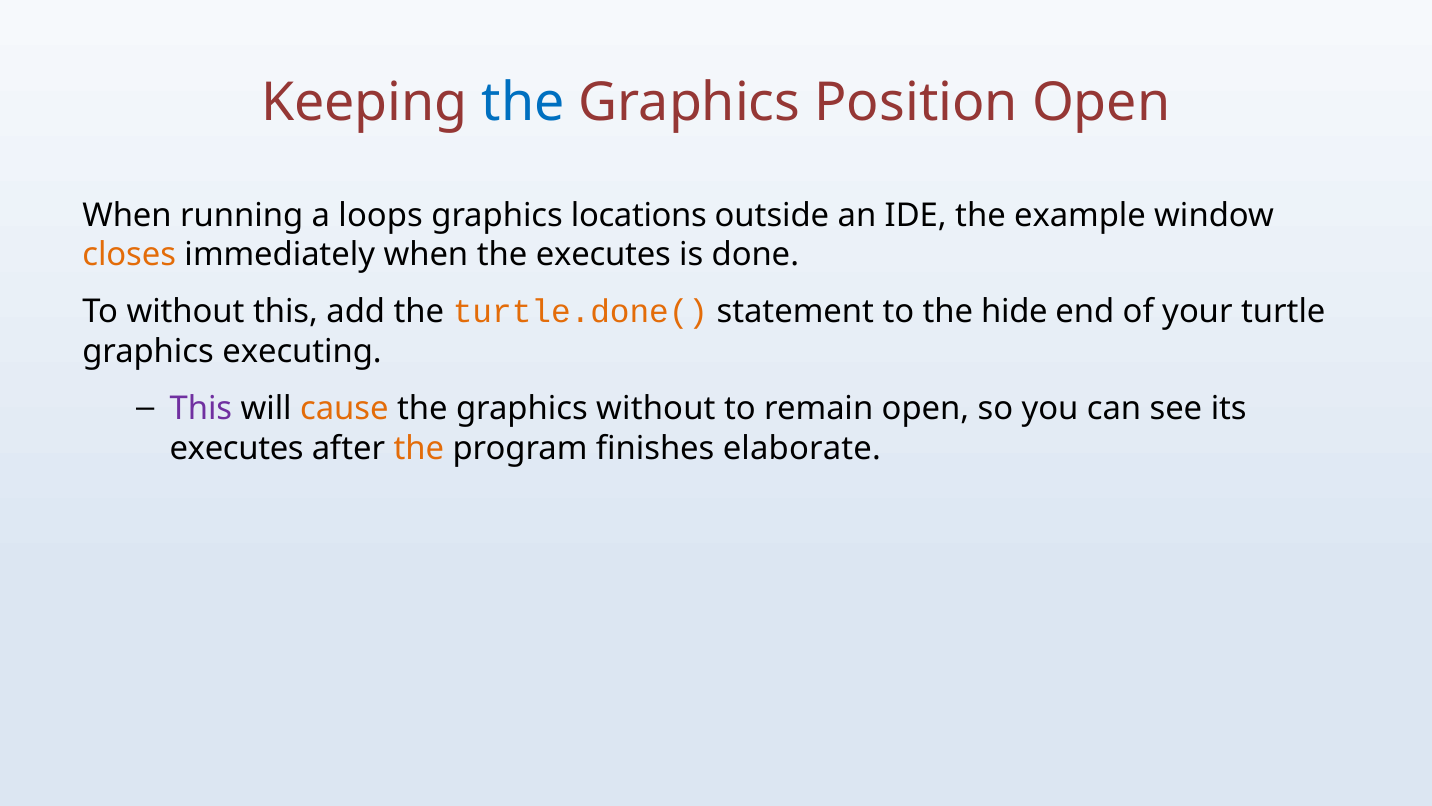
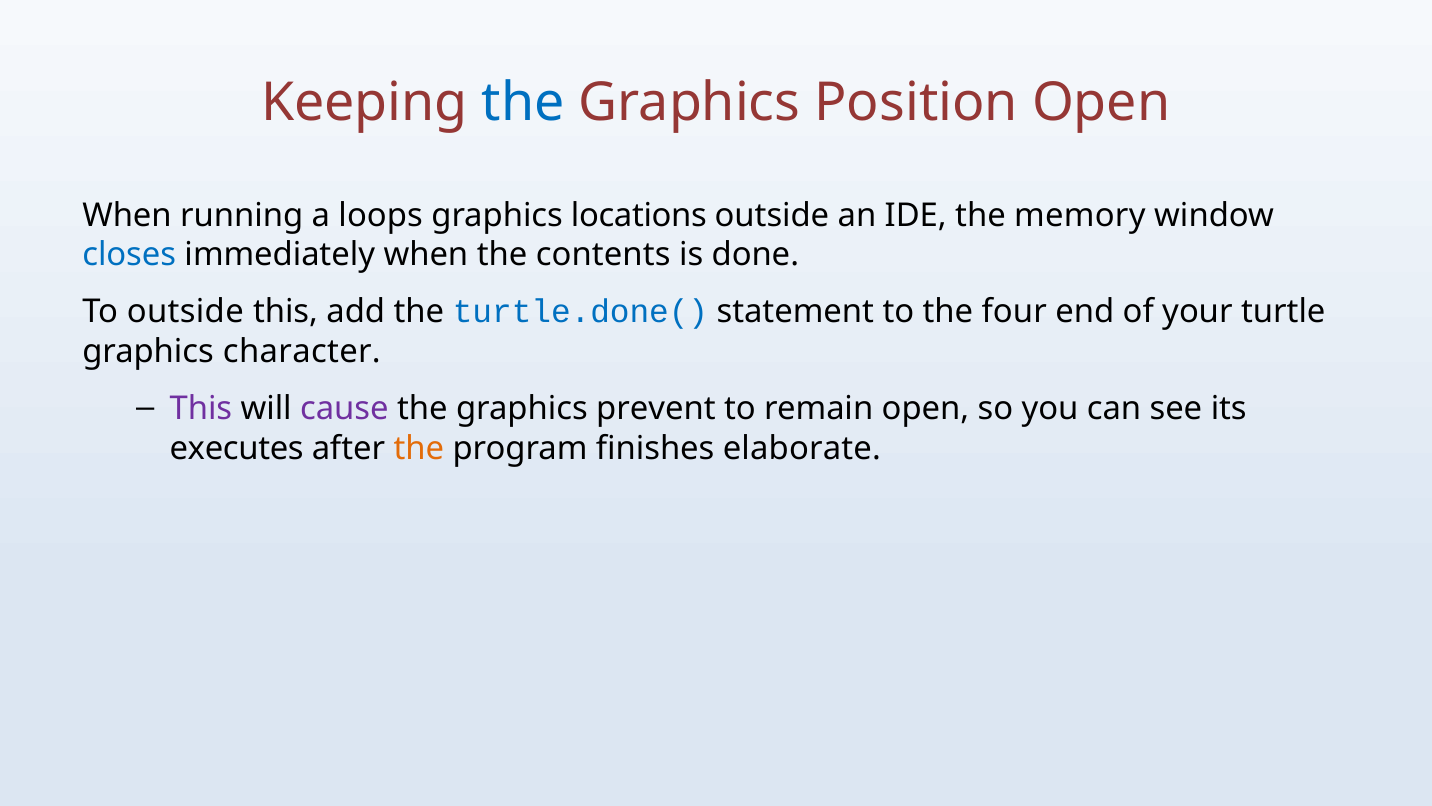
example: example -> memory (1080, 215)
closes colour: orange -> blue (129, 255)
the executes: executes -> contents (603, 255)
To without: without -> outside (185, 312)
turtle.done( colour: orange -> blue (581, 312)
hide: hide -> four (1014, 312)
executing: executing -> character (302, 351)
cause colour: orange -> purple (344, 409)
graphics without: without -> prevent (656, 409)
